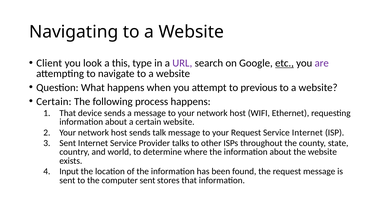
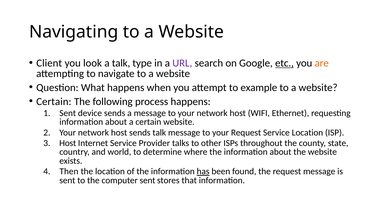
a this: this -> talk (121, 63)
are colour: purple -> orange (322, 63)
previous: previous -> example (259, 88)
That: That -> Sent (68, 113)
Service Internet: Internet -> Location (307, 133)
Sent: Sent -> Host (68, 143)
Input: Input -> Then (69, 172)
has underline: none -> present (203, 172)
